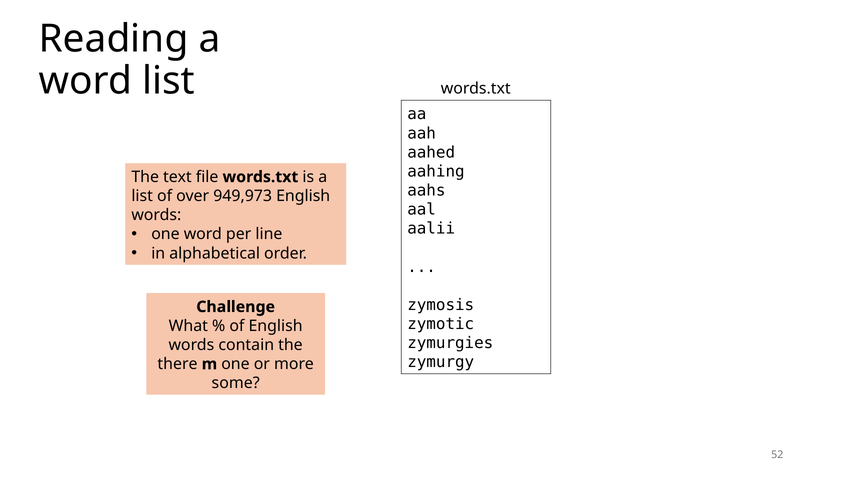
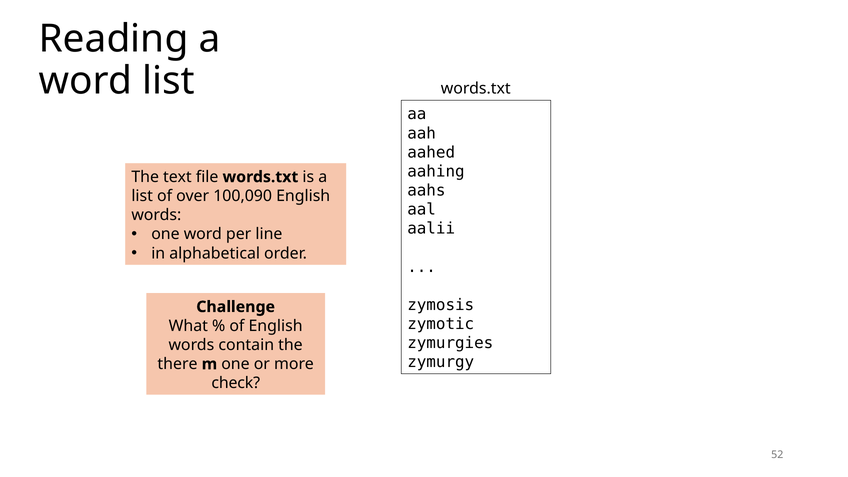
949,973: 949,973 -> 100,090 (243, 196)
some: some -> check (236, 383)
